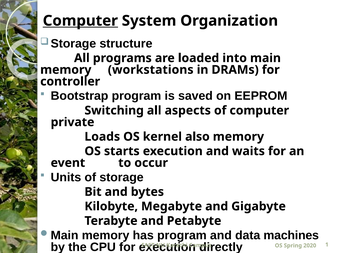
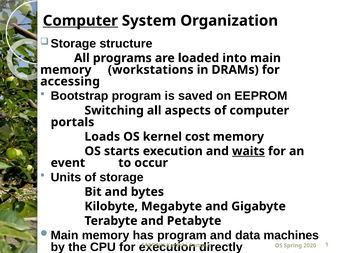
controller: controller -> accessing (70, 82)
private: private -> portals (72, 122)
also: also -> cost (197, 137)
waits underline: none -> present (248, 151)
